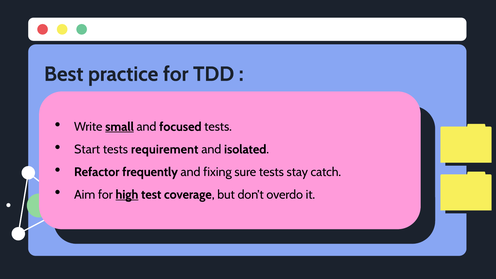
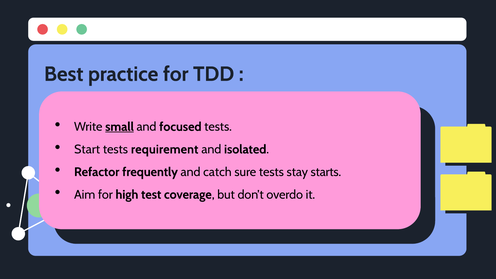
fixing: fixing -> catch (217, 172)
catch: catch -> starts (326, 172)
high underline: present -> none (127, 195)
